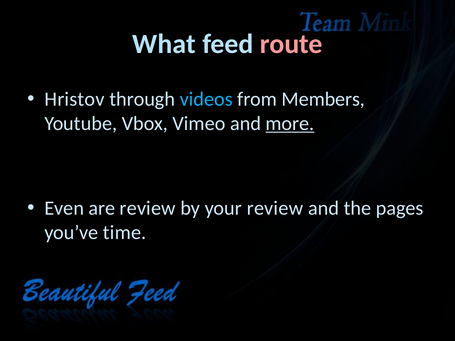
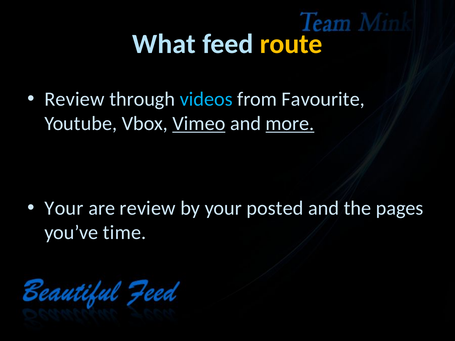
route colour: pink -> yellow (291, 44)
Hristov: Hristov -> Review (75, 99)
Members: Members -> Favourite (323, 99)
Vimeo underline: none -> present (199, 124)
Even: Even -> Your (64, 208)
your review: review -> posted (275, 208)
